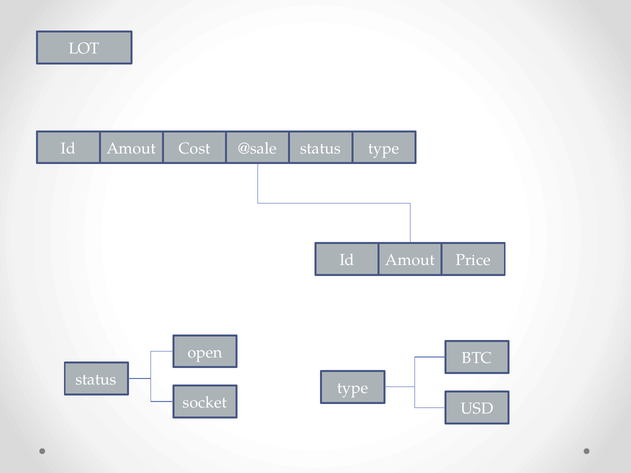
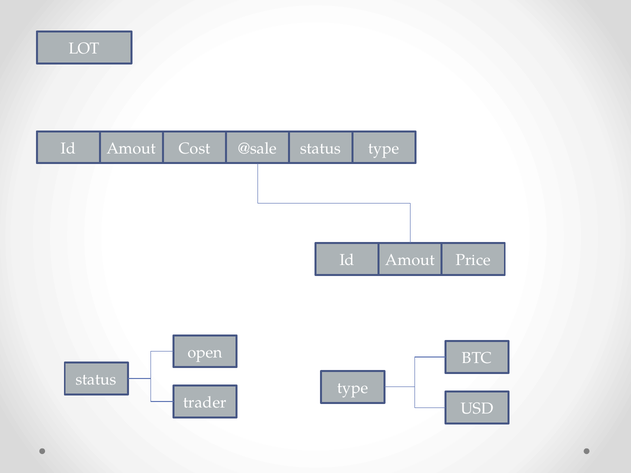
socket: socket -> trader (205, 403)
